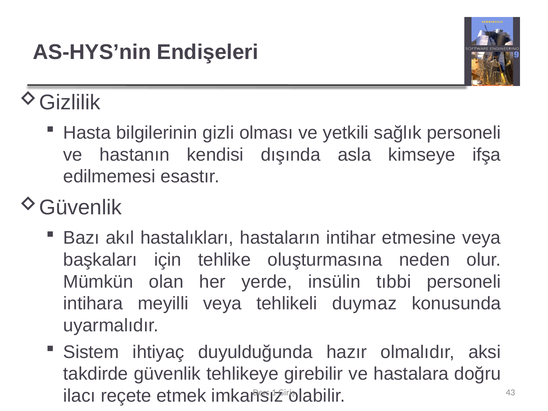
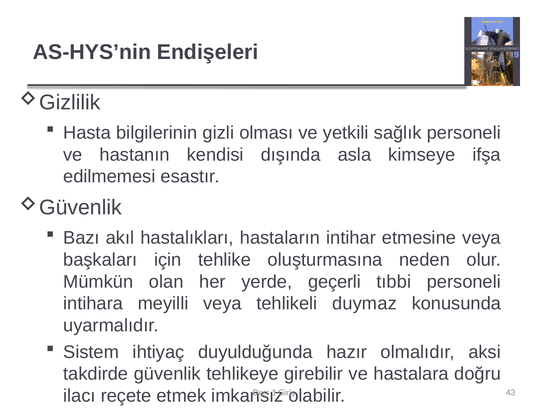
insülin: insülin -> geçerli (334, 282)
